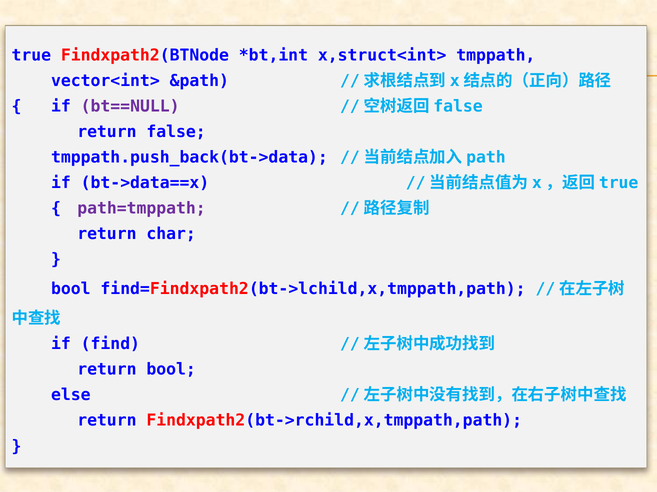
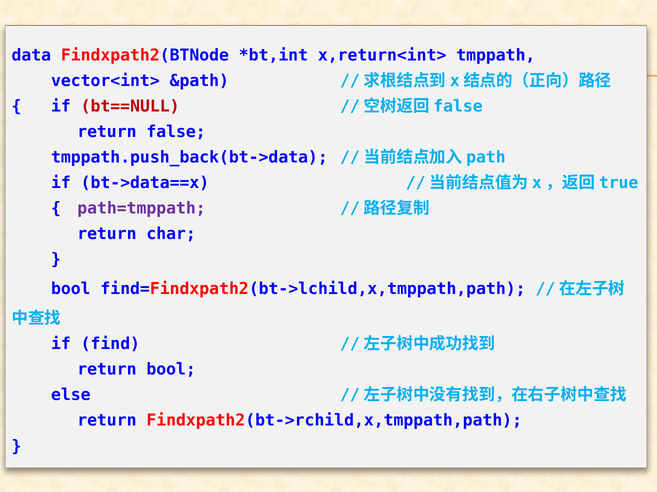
true: true -> data (31, 55)
x,struct<int>: x,struct<int> -> x,return<int> (382, 55)
bt==NULL colour: purple -> red (130, 107)
